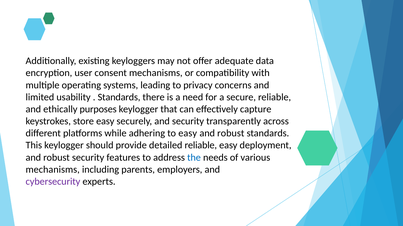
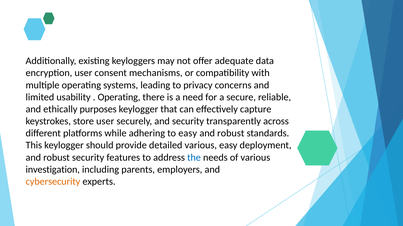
Standards: Standards -> Operating (119, 97)
store easy: easy -> user (105, 122)
detailed reliable: reliable -> various (201, 146)
mechanisms: mechanisms -> investigation (53, 170)
cybersecurity colour: purple -> orange (53, 182)
